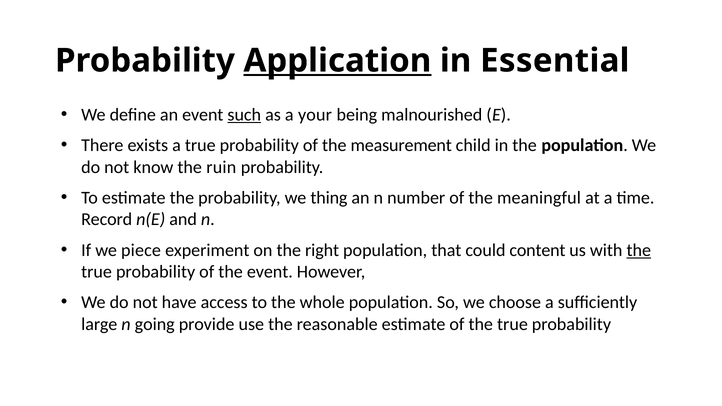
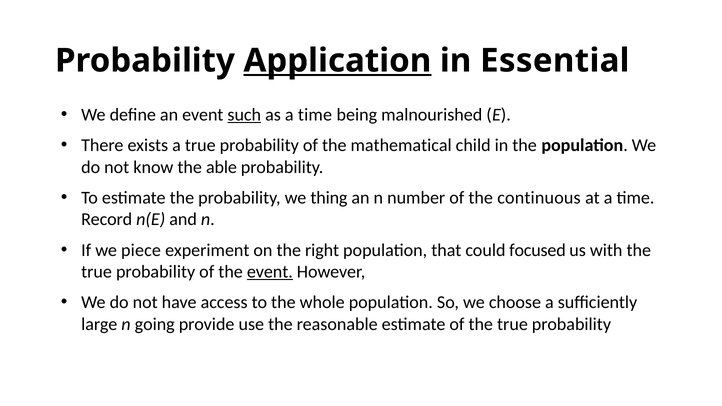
as a your: your -> time (315, 115)
measurement: measurement -> mathematical (401, 146)
ruin: ruin -> able (221, 167)
meaningful: meaningful -> continuous (539, 198)
content: content -> focused (537, 250)
the underline: present -> none (639, 250)
event underline: none -> present (270, 272)
